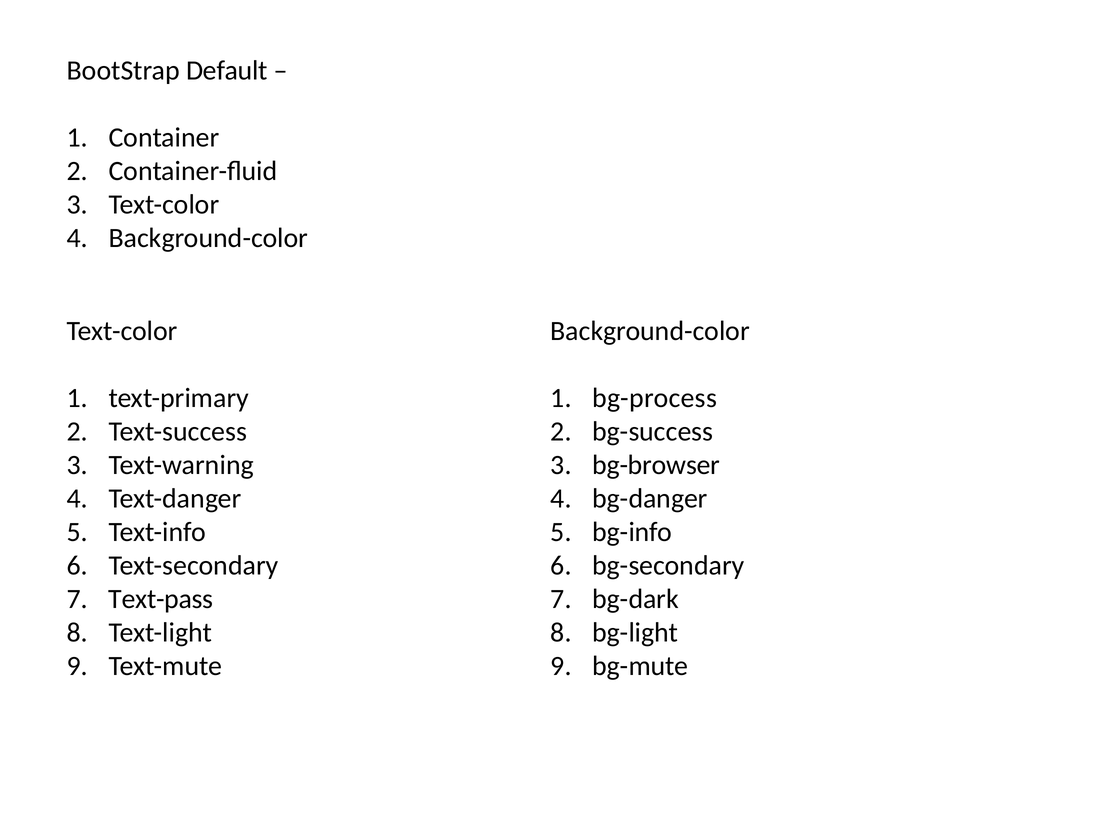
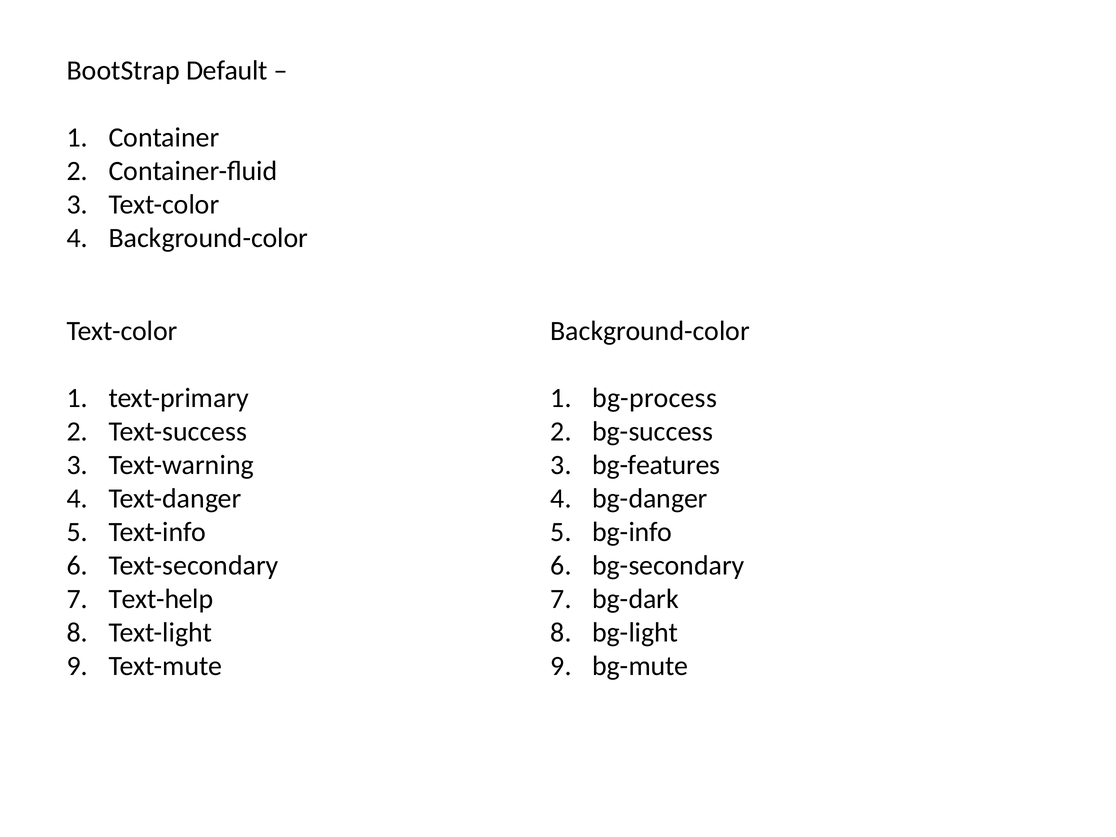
bg-browser: bg-browser -> bg-features (656, 465)
Text-pass: Text-pass -> Text-help (161, 599)
